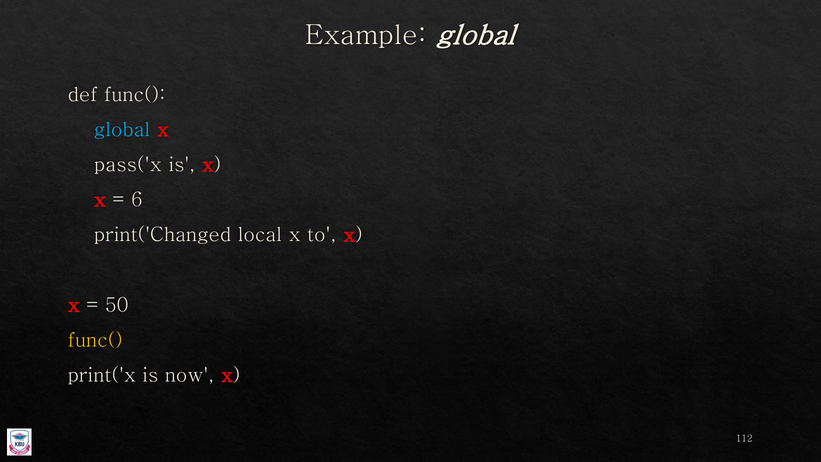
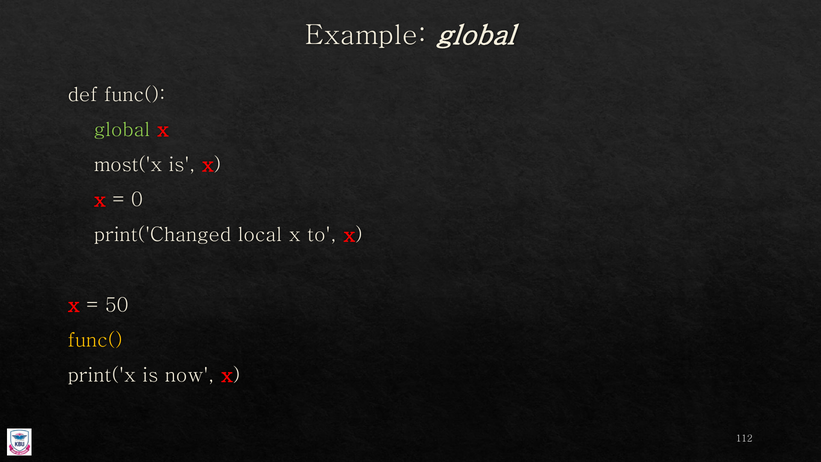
global colour: light blue -> light green (122, 130)
pass('x: pass('x -> most('x (128, 165)
6: 6 -> 0 (137, 200)
